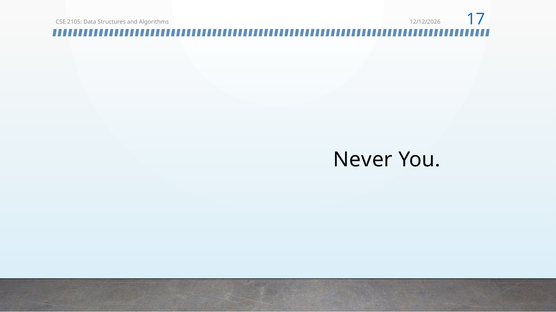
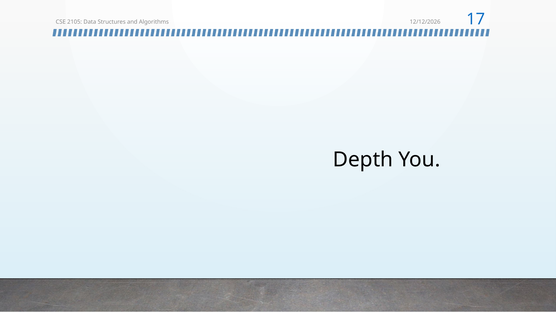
Never: Never -> Depth (363, 160)
